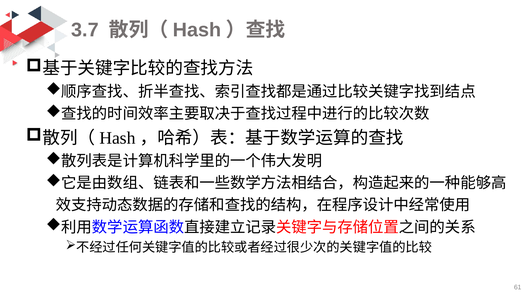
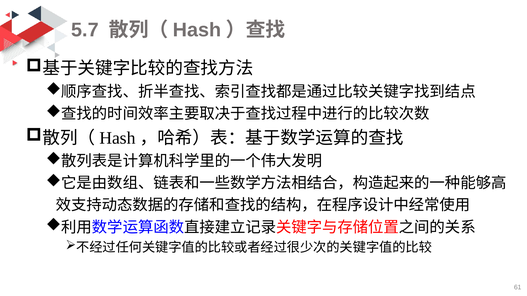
3.7: 3.7 -> 5.7 (85, 30)
